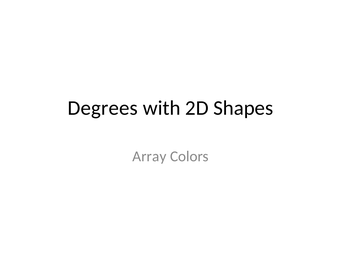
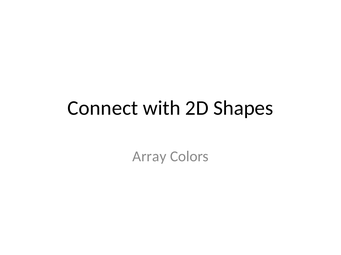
Degrees: Degrees -> Connect (103, 108)
